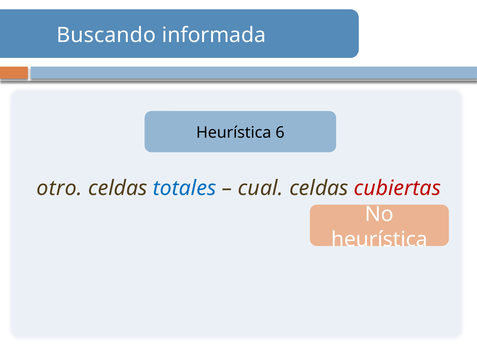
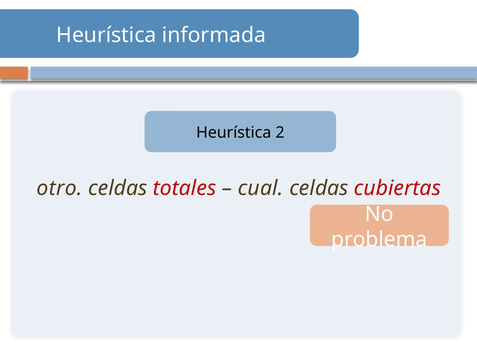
Buscando: Buscando -> Heurística (106, 35)
6: 6 -> 2 (280, 133)
totales colour: blue -> red (185, 189)
heurística: heurística -> problema (379, 240)
